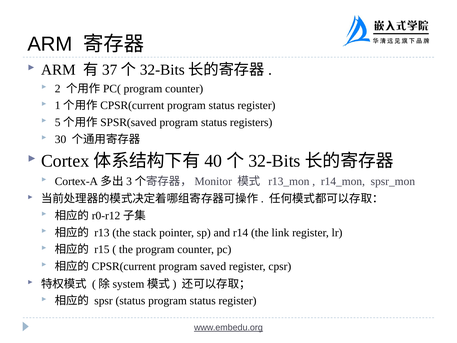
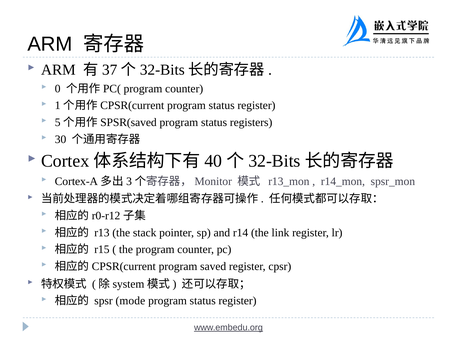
2: 2 -> 0 (58, 89)
spsr status: status -> mode (130, 301)
